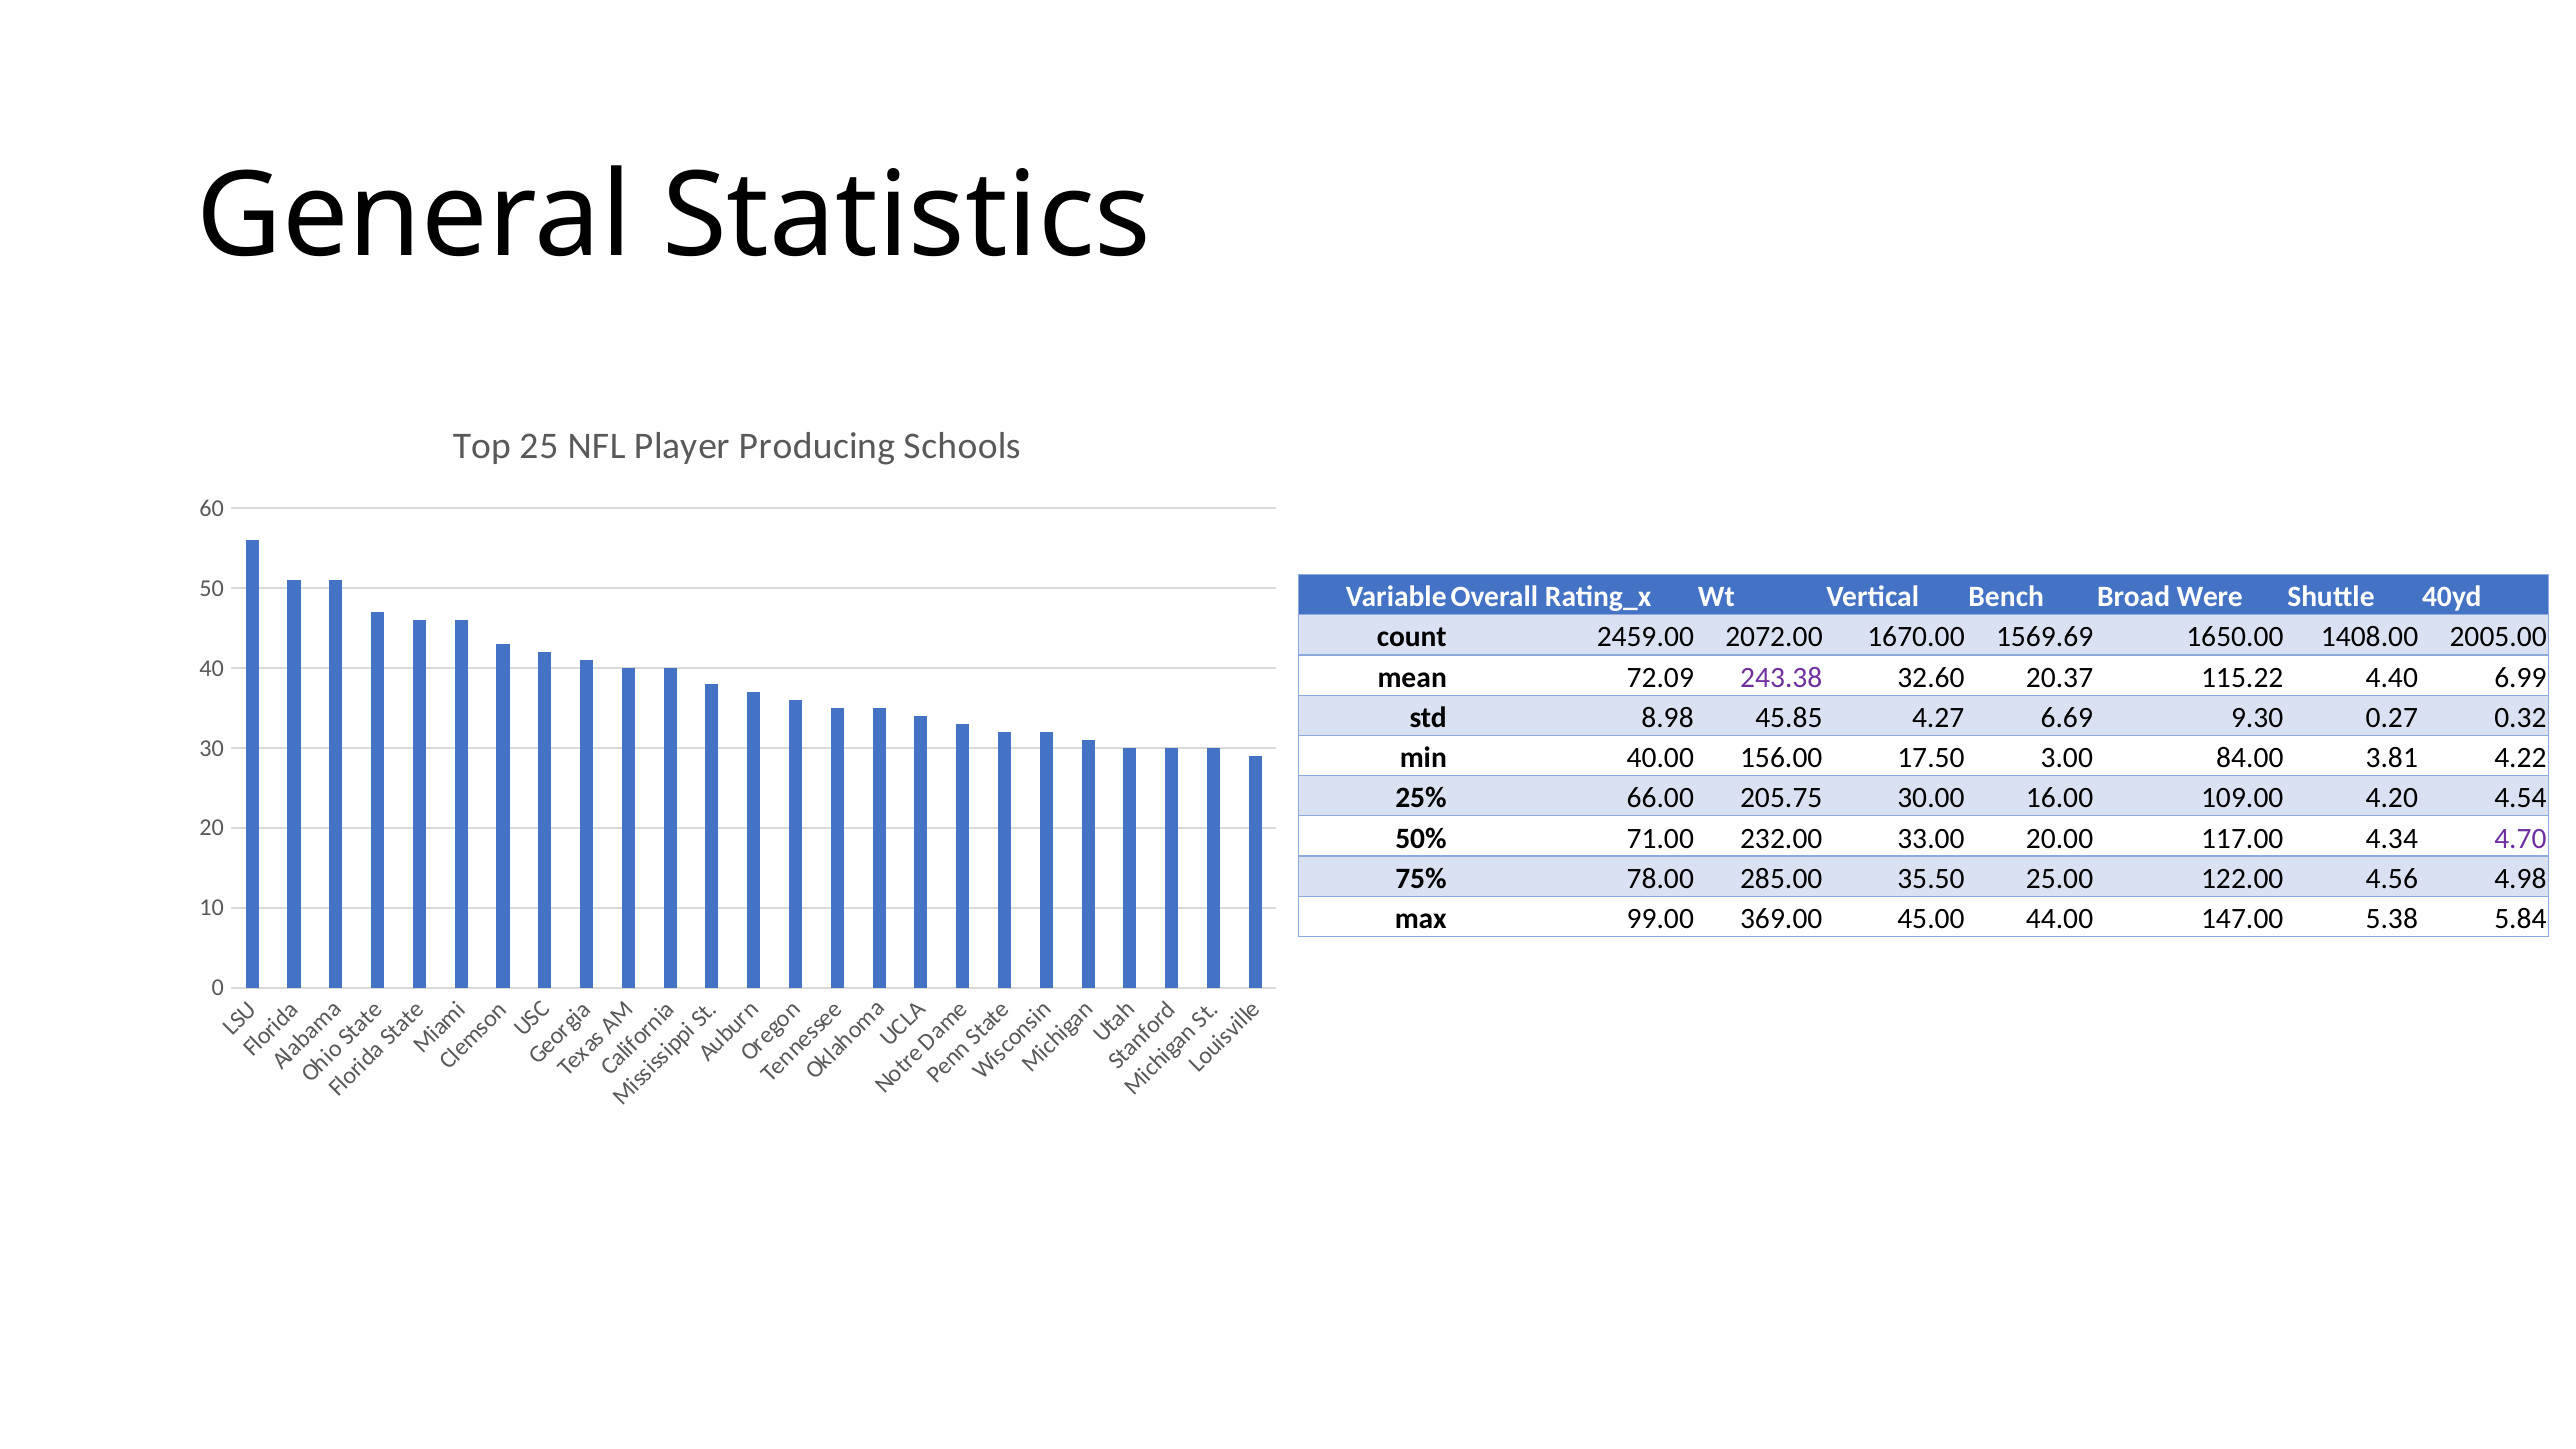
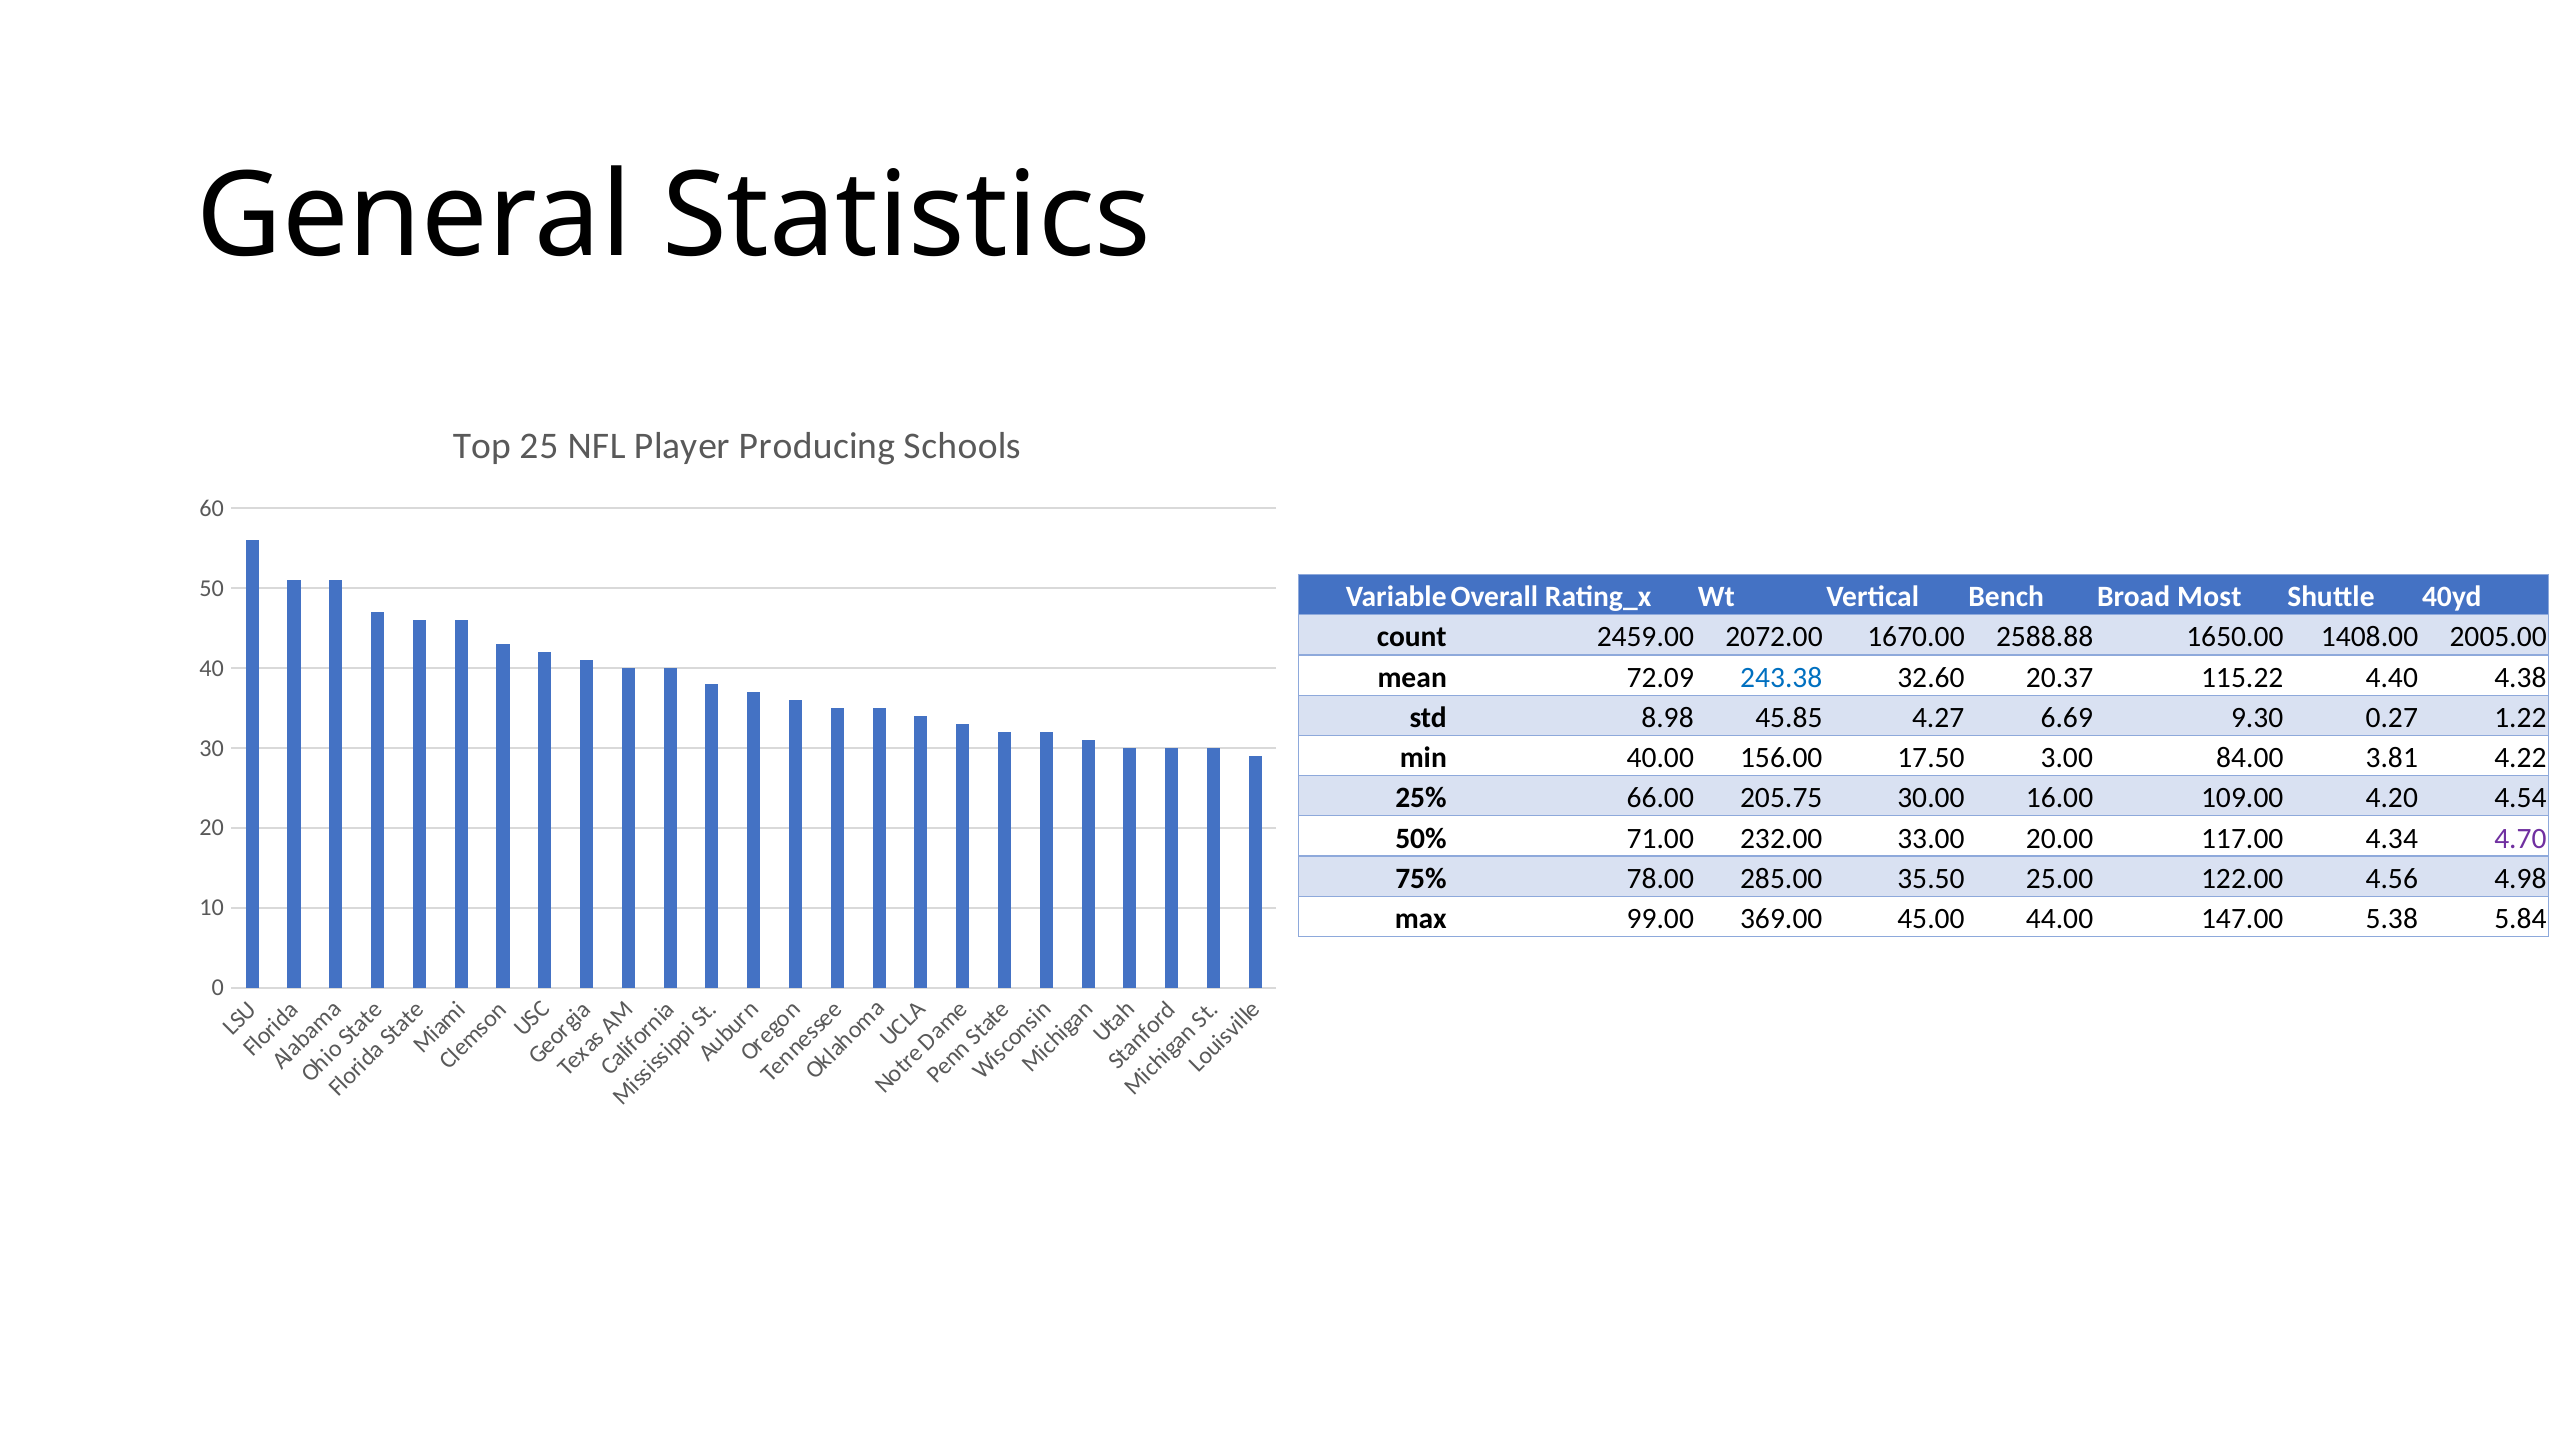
Were: Were -> Most (2209, 597)
1569.69: 1569.69 -> 2588.88 (2045, 637)
243.38 colour: purple -> blue (1781, 677)
6.99: 6.99 -> 4.38 (2520, 677)
0.32: 0.32 -> 1.22 (2520, 718)
